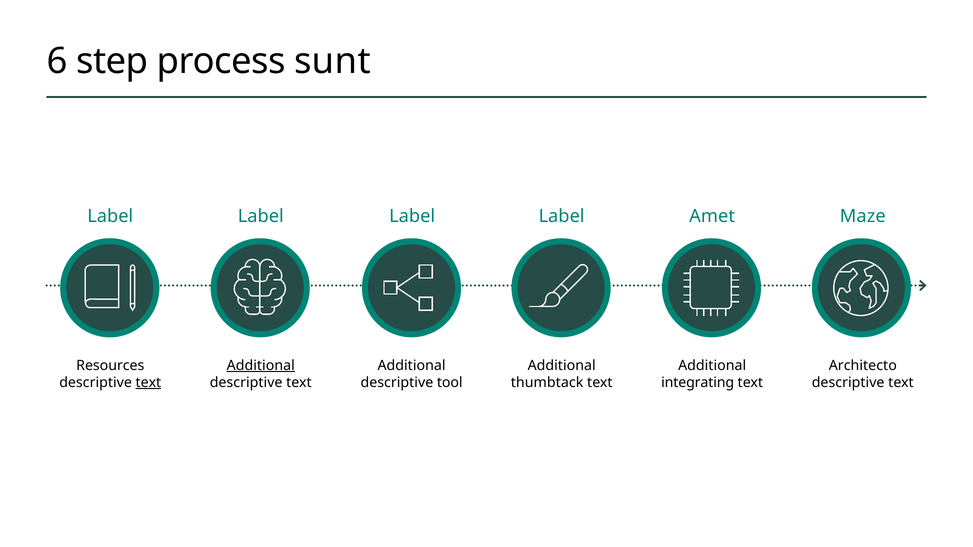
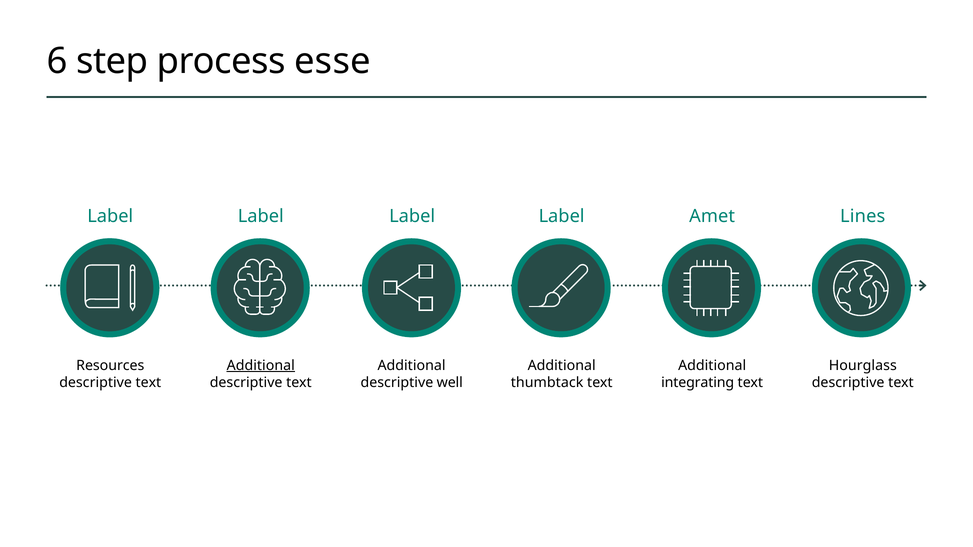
sunt: sunt -> esse (333, 61)
Maze: Maze -> Lines (863, 216)
Architecto: Architecto -> Hourglass (863, 366)
text underline: present -> none (148, 383)
tool: tool -> well (450, 383)
